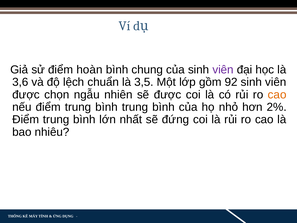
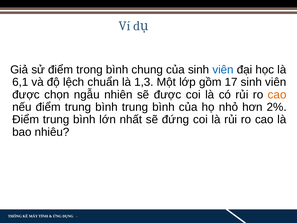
hoàn: hoàn -> trong (90, 70)
viên colour: purple -> blue (223, 70)
3,6: 3,6 -> 6,1 (20, 82)
3,5: 3,5 -> 1,3 (144, 82)
92: 92 -> 17 (231, 82)
